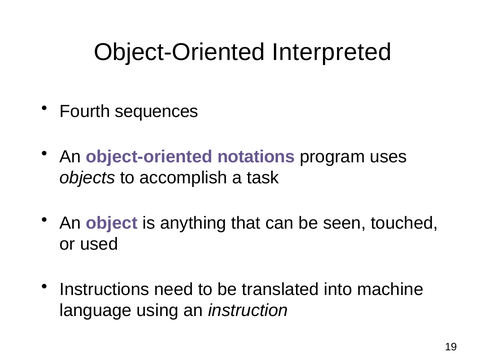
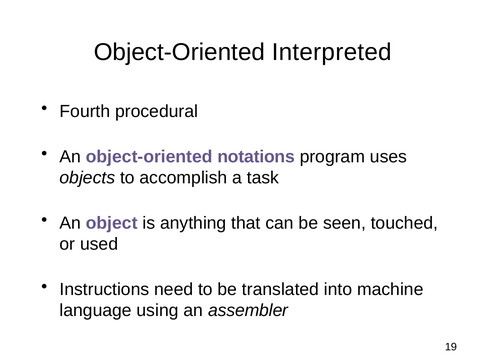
sequences: sequences -> procedural (157, 111)
instruction: instruction -> assembler (248, 311)
